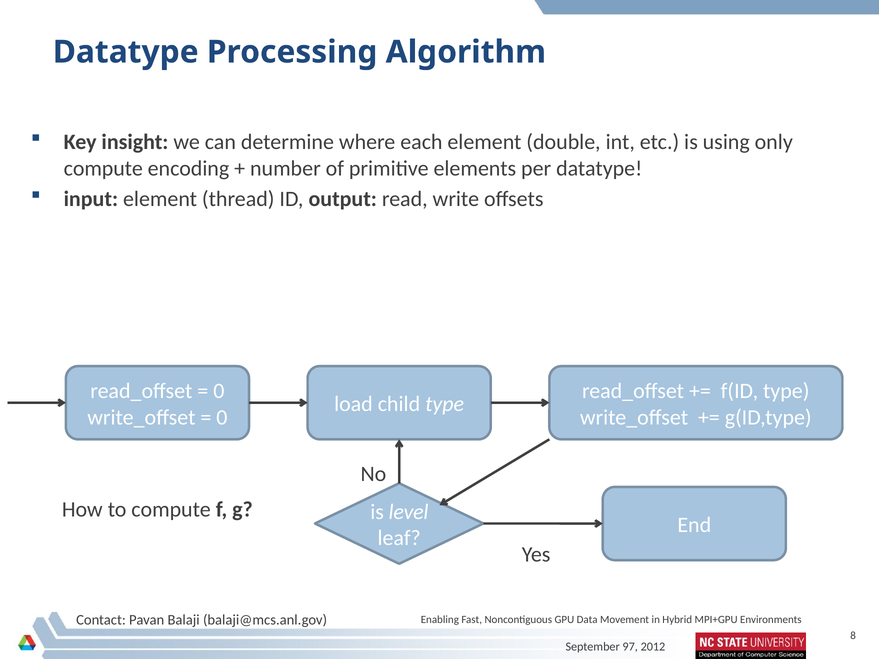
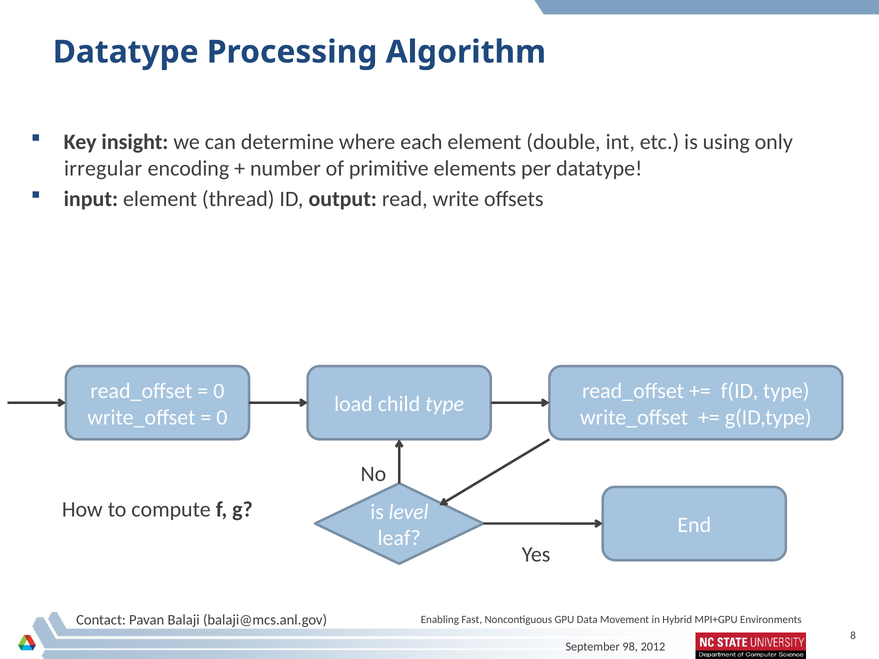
compute: compute -> irregular (103, 169)
97: 97 -> 98 (630, 647)
